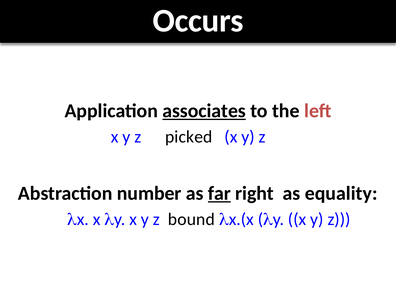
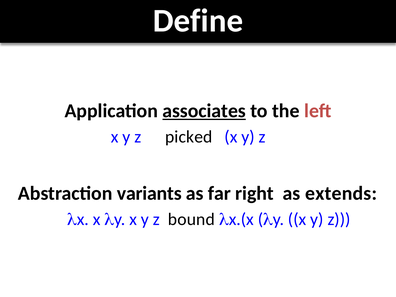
Occurs: Occurs -> Define (198, 21)
number: number -> variants (149, 193)
far underline: present -> none (219, 193)
equality: equality -> extends (341, 193)
